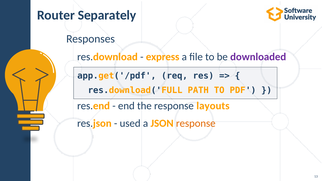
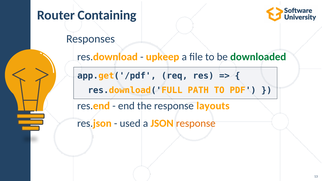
Separately: Separately -> Containing (107, 15)
express: express -> upkeep (163, 57)
downloaded colour: purple -> green (258, 57)
